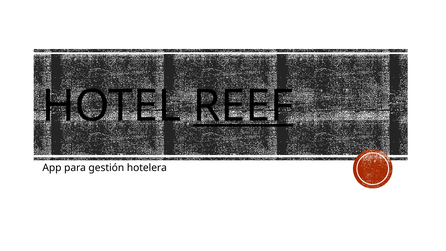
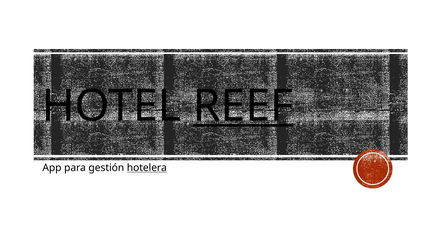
hotelera underline: none -> present (147, 168)
